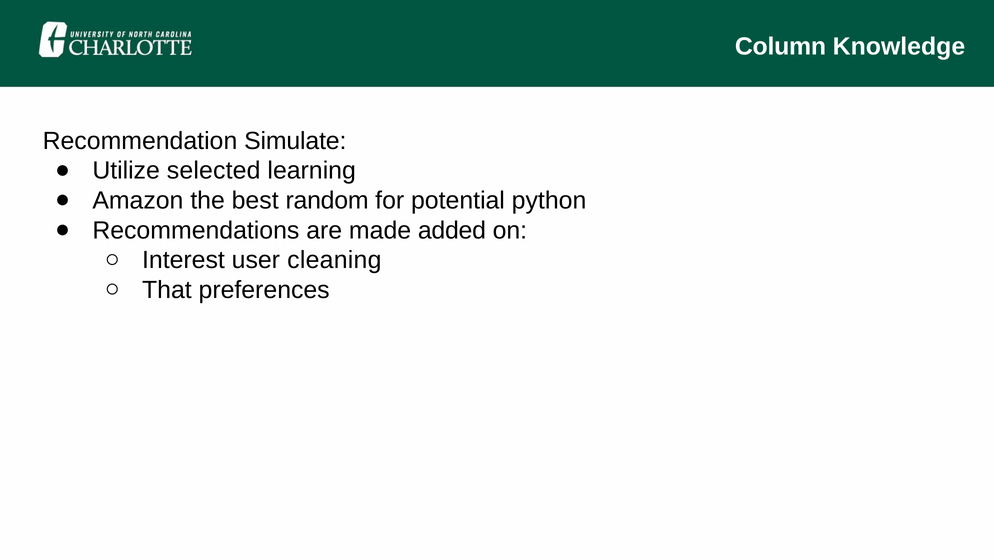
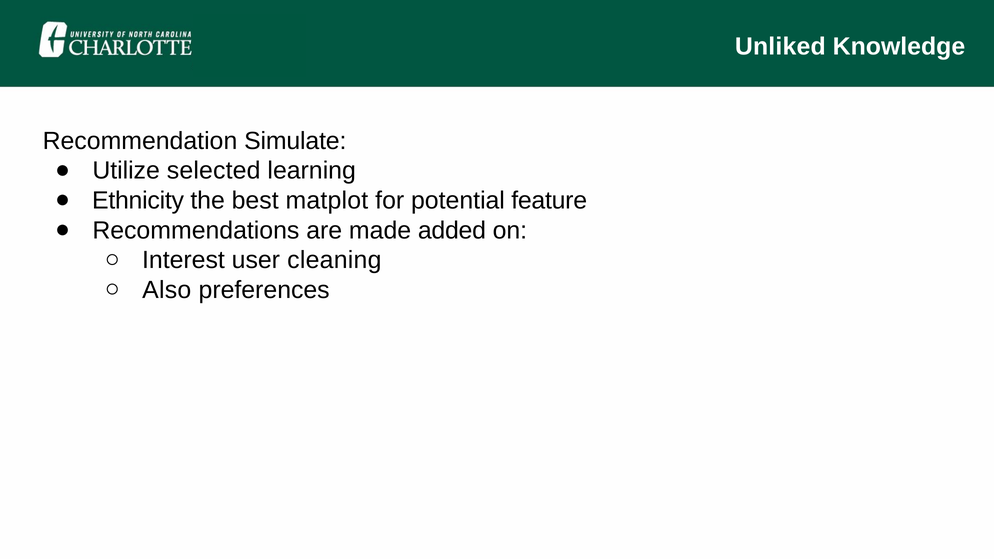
Column: Column -> Unliked (780, 47)
Amazon: Amazon -> Ethnicity (138, 201)
random: random -> matplot (327, 201)
python: python -> feature (549, 201)
That: That -> Also (167, 290)
